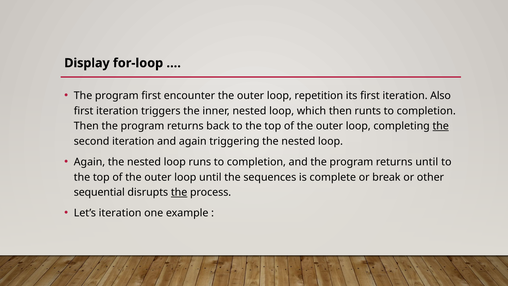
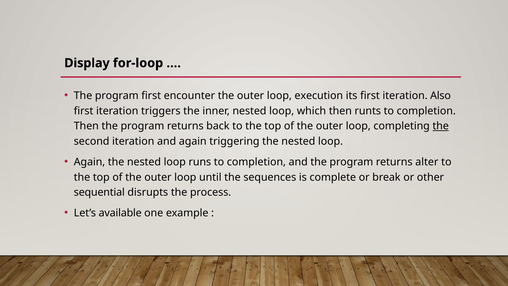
repetition: repetition -> execution (319, 96)
returns until: until -> alter (427, 162)
the underline: present -> none (179, 192)
Let’s iteration: iteration -> available (120, 213)
